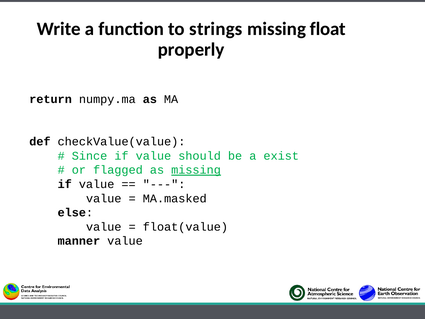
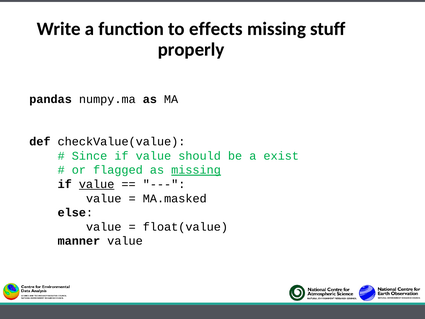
strings: strings -> effects (216, 29)
float: float -> stuff (328, 29)
return: return -> pandas (51, 99)
value underline: none -> present (97, 184)
